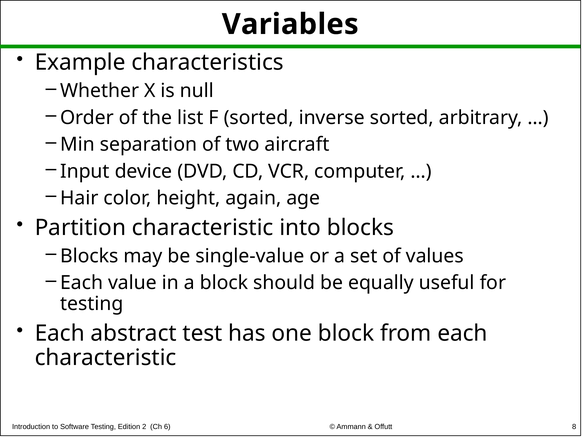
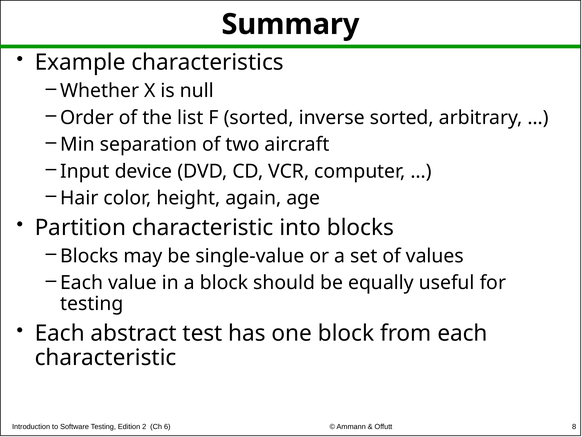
Variables: Variables -> Summary (290, 24)
